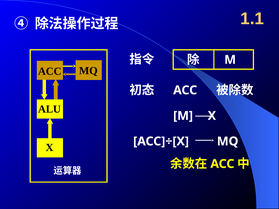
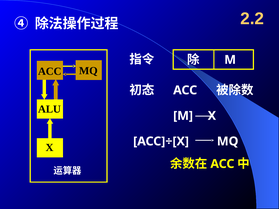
1.1: 1.1 -> 2.2 (252, 19)
